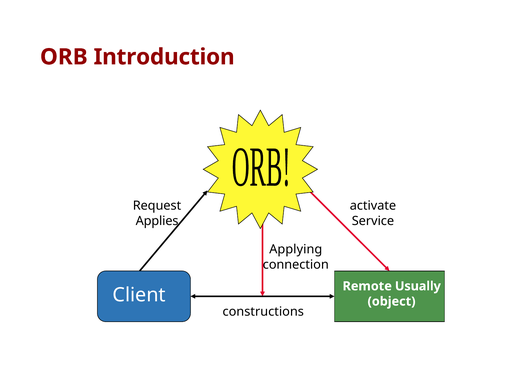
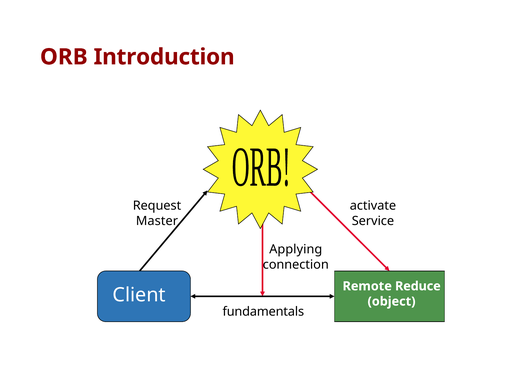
Applies: Applies -> Master (157, 221)
Usually: Usually -> Reduce (418, 286)
constructions: constructions -> fundamentals (263, 312)
